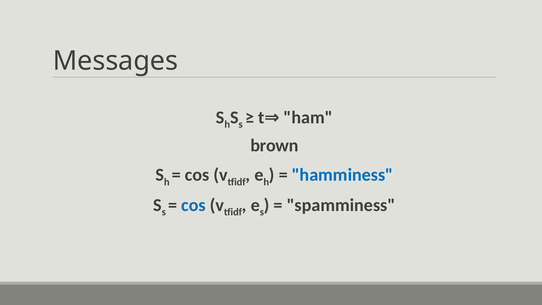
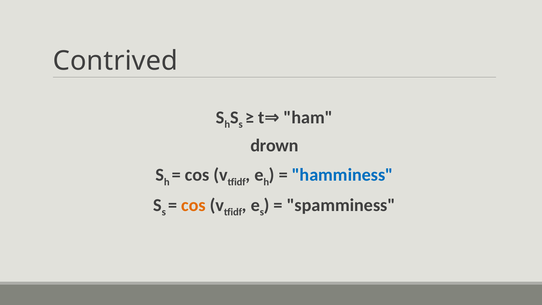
Messages: Messages -> Contrived (115, 61)
brown: brown -> drown (274, 145)
cos colour: blue -> orange (193, 205)
